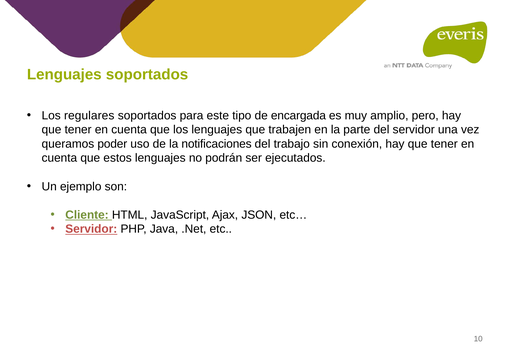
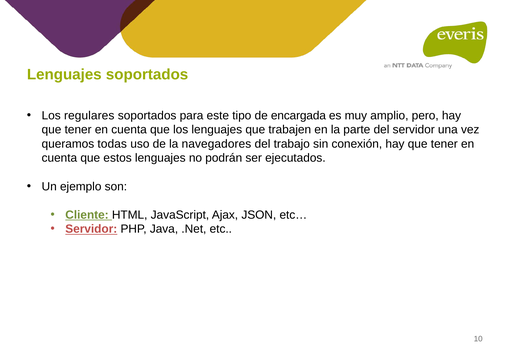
poder: poder -> todas (112, 144)
notificaciones: notificaciones -> navegadores (216, 144)
